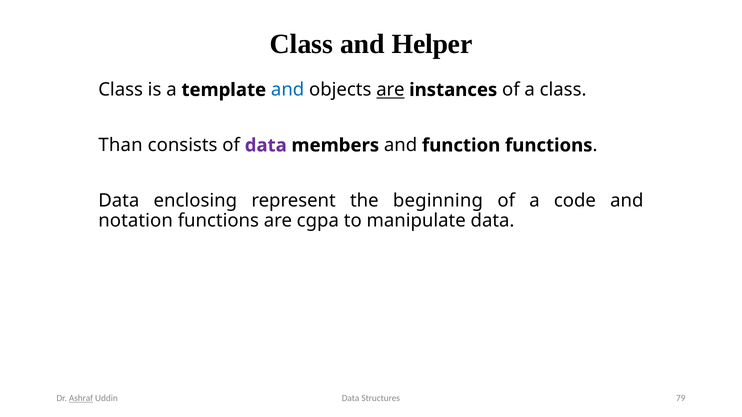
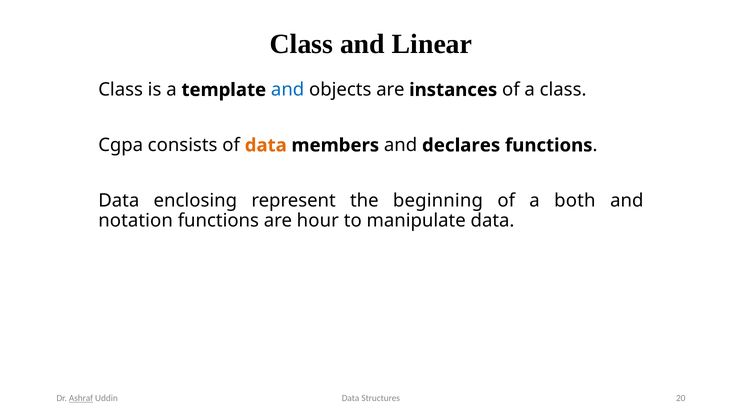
Helper: Helper -> Linear (432, 44)
are underline: present -> none (390, 90)
Than: Than -> Cgpa (121, 145)
data colour: purple -> orange (266, 145)
function: function -> declares (461, 145)
code: code -> both (575, 201)
cgpa: cgpa -> hour (318, 221)
79: 79 -> 20 (681, 398)
